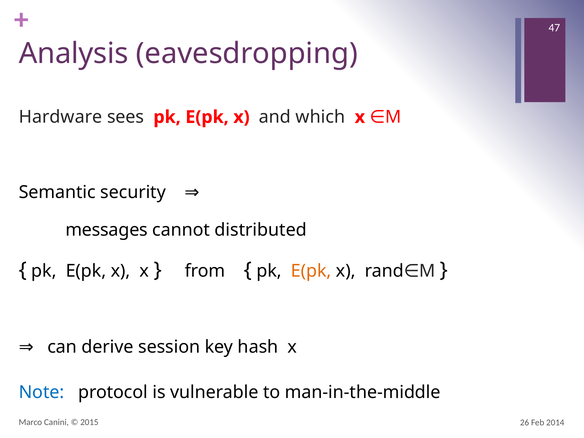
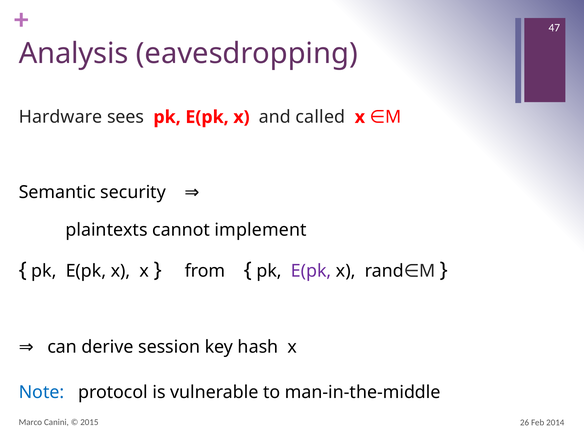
which: which -> called (320, 117)
messages: messages -> plaintexts (107, 230)
distributed: distributed -> implement (261, 230)
E(pk colour: orange -> purple (311, 271)
